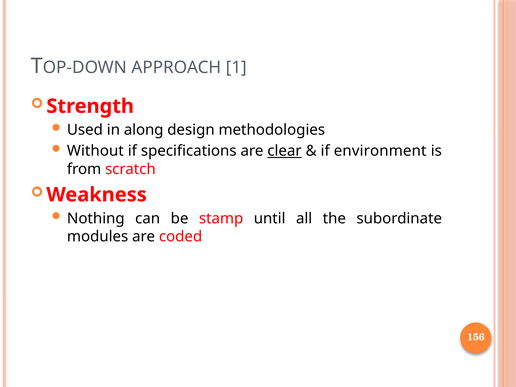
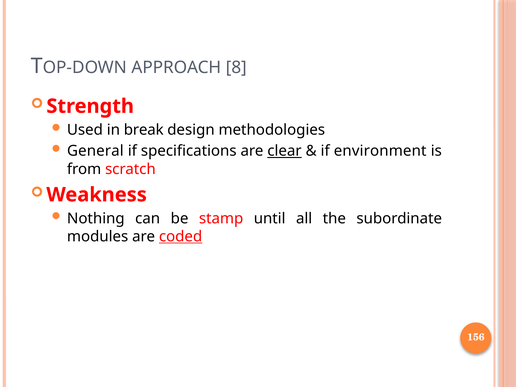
1: 1 -> 8 (236, 67)
along: along -> break (144, 130)
Without: Without -> General (95, 151)
coded underline: none -> present (181, 237)
